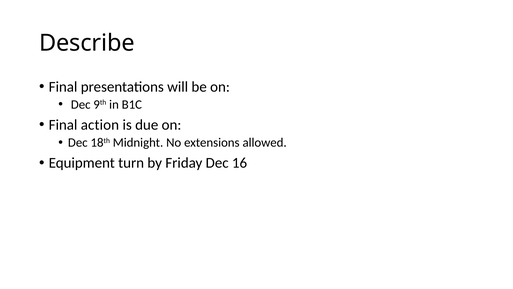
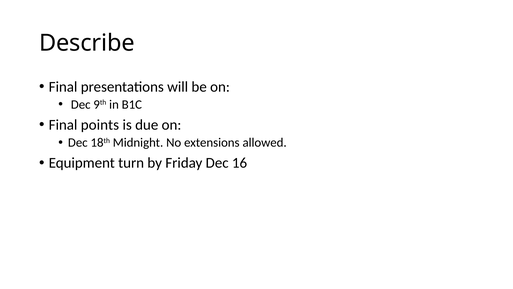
action: action -> points (100, 125)
